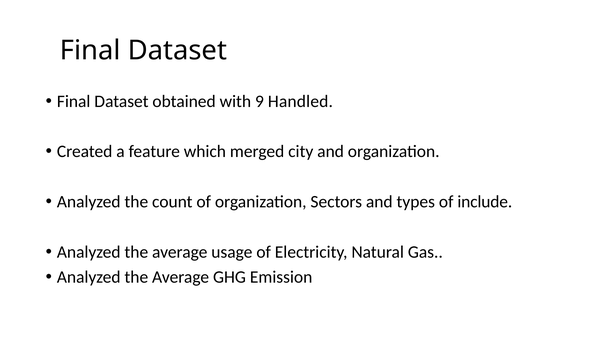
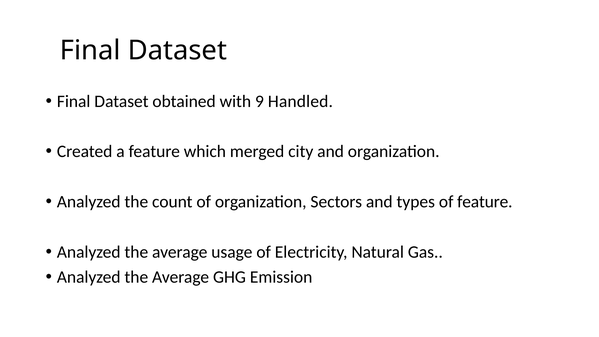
of include: include -> feature (485, 202)
